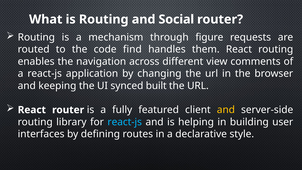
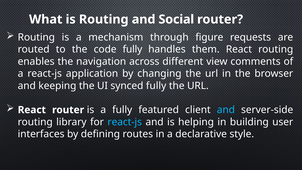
code find: find -> fully (132, 49)
synced built: built -> fully (156, 86)
and colour: yellow -> light blue (226, 110)
